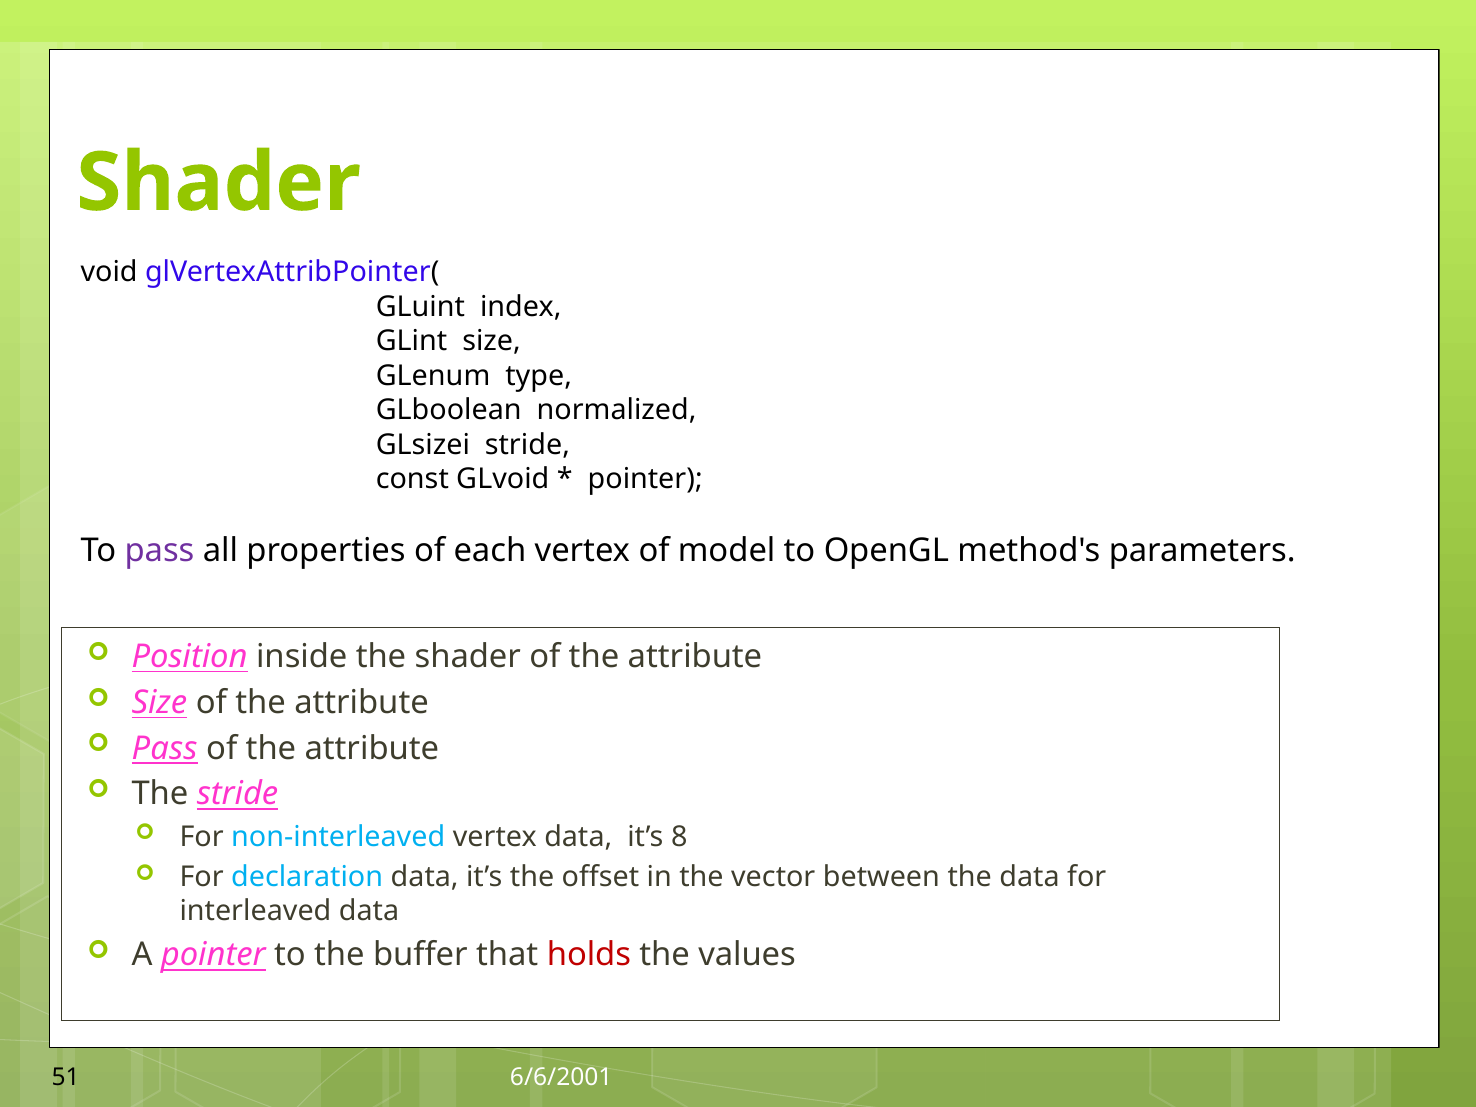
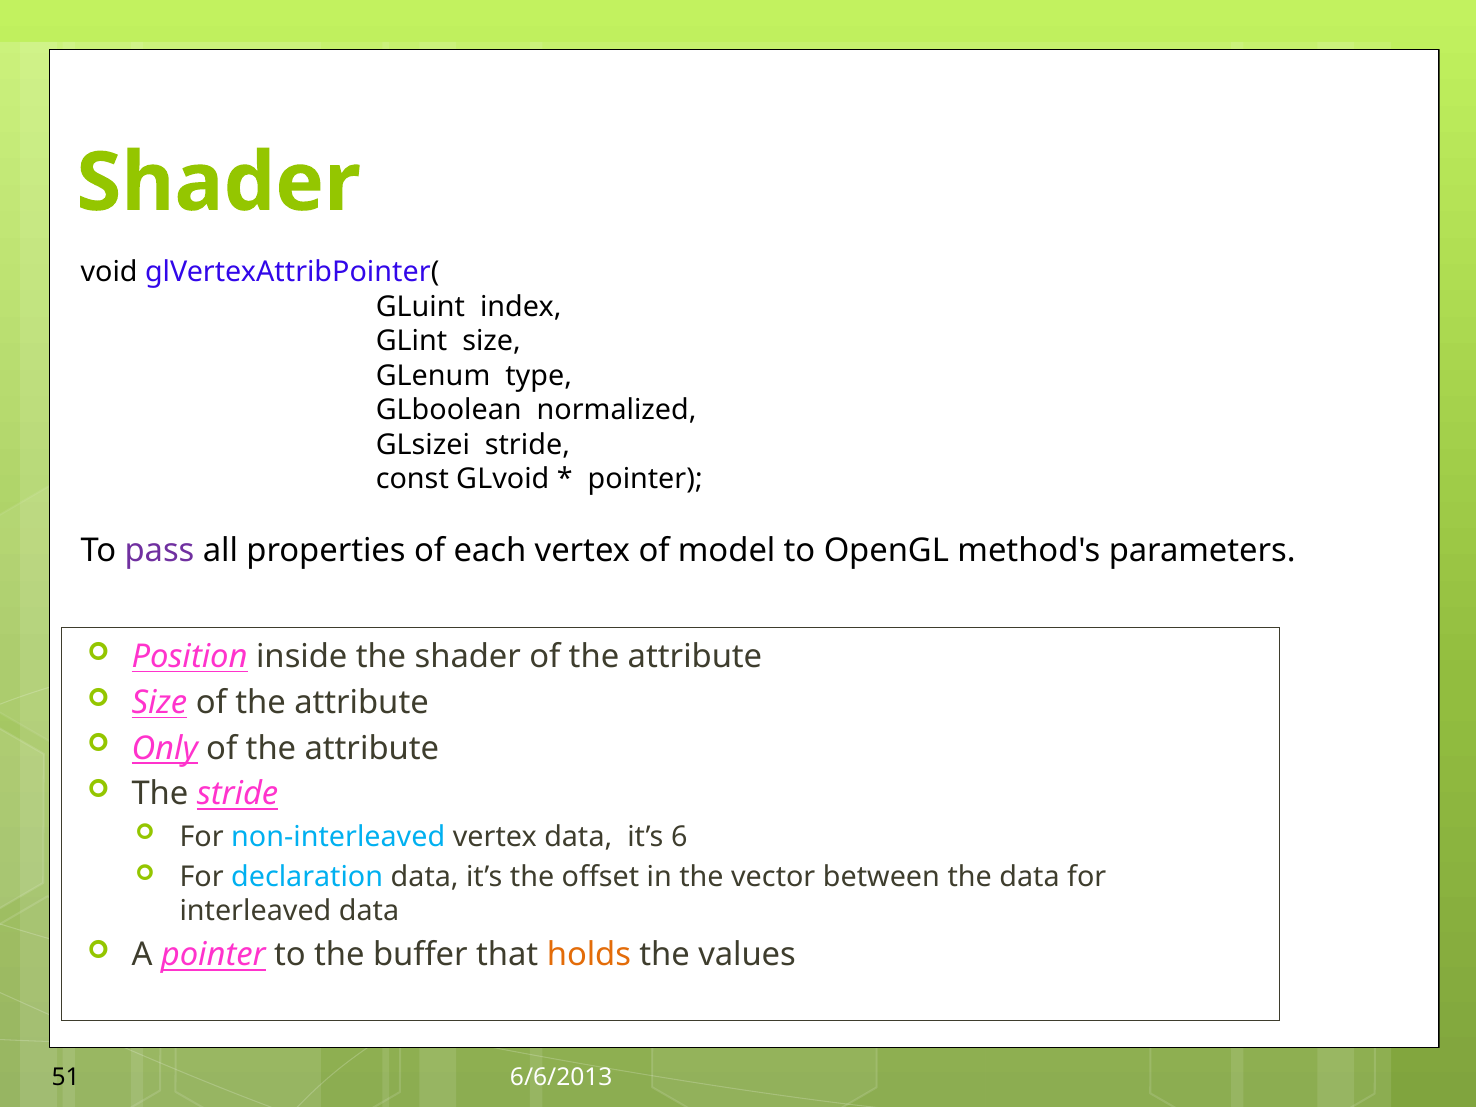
Pass: Pass -> Only (165, 748)
8: 8 -> 6 (679, 837)
holds colour: red -> orange (589, 955)
6/6/2001: 6/6/2001 -> 6/6/2013 (561, 1078)
